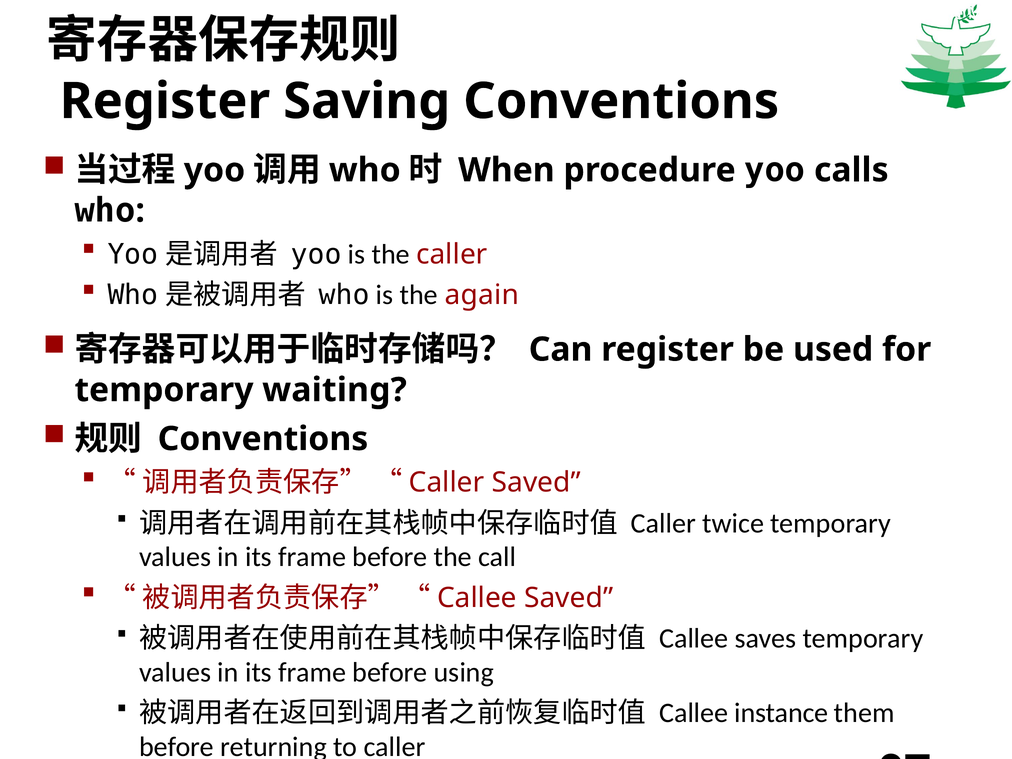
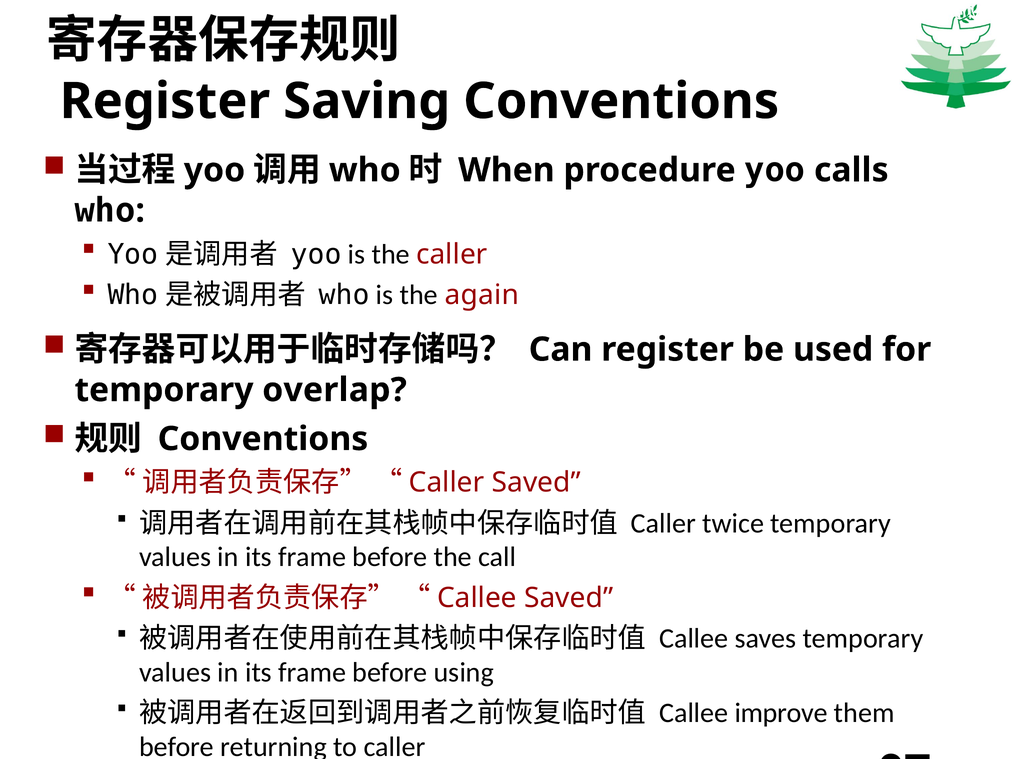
waiting: waiting -> overlap (335, 390)
instance: instance -> improve (781, 713)
